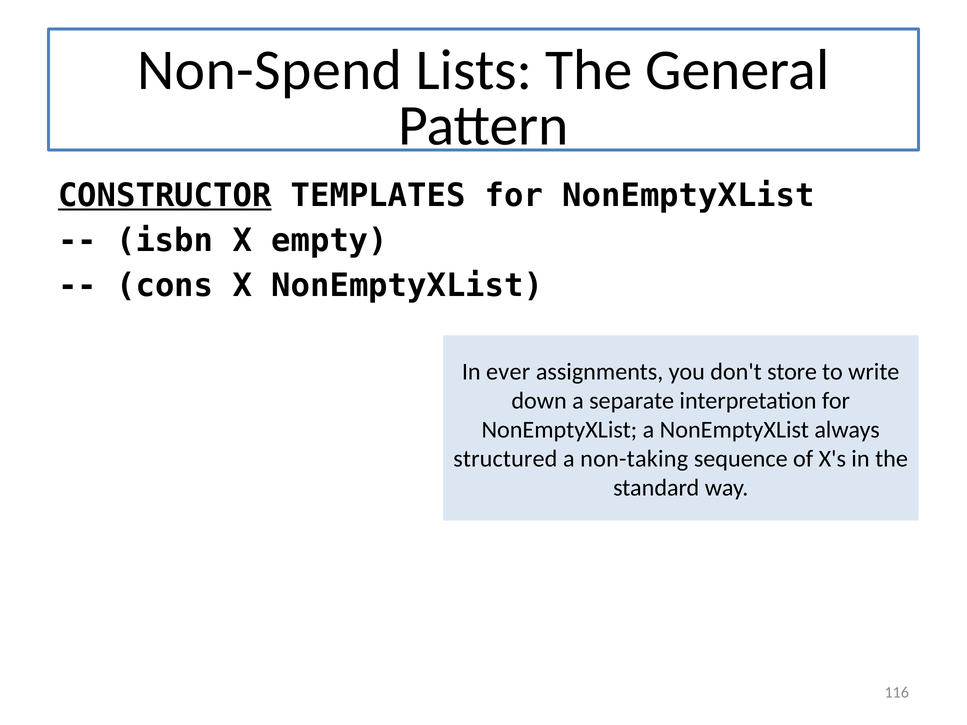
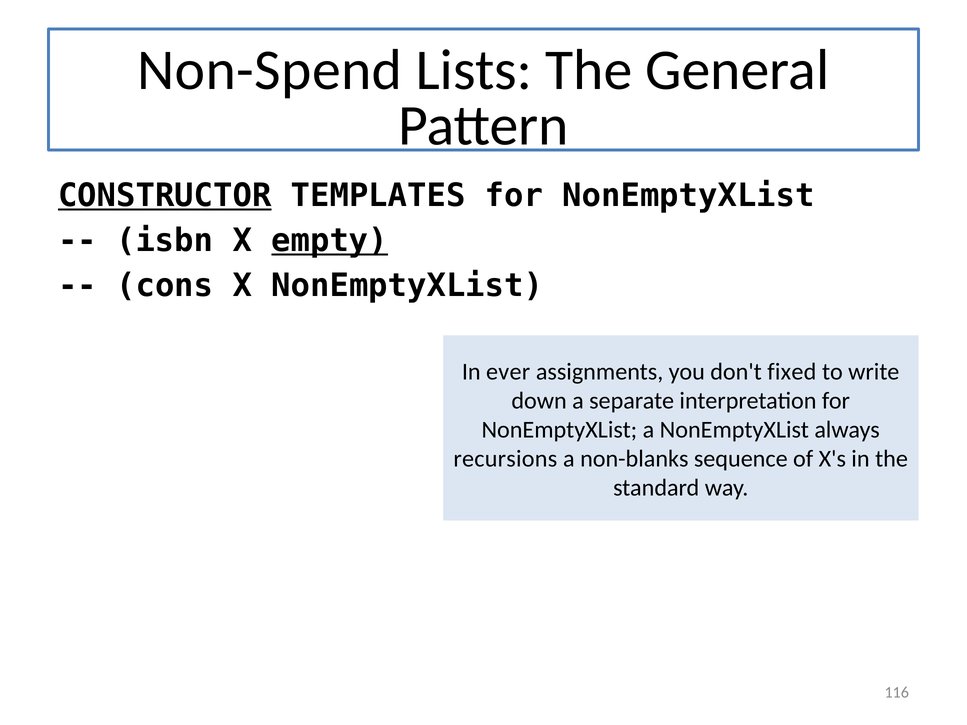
empty underline: none -> present (330, 241)
store: store -> fixed (792, 372)
structured: structured -> recursions (505, 459)
non-taking: non-taking -> non-blanks (634, 459)
